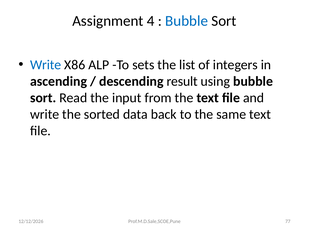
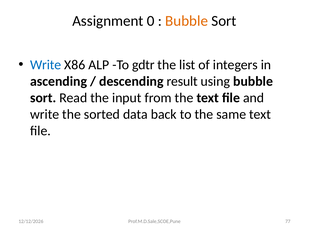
4: 4 -> 0 (151, 21)
Bubble colour: blue -> orange (187, 21)
sets: sets -> gdtr (143, 65)
